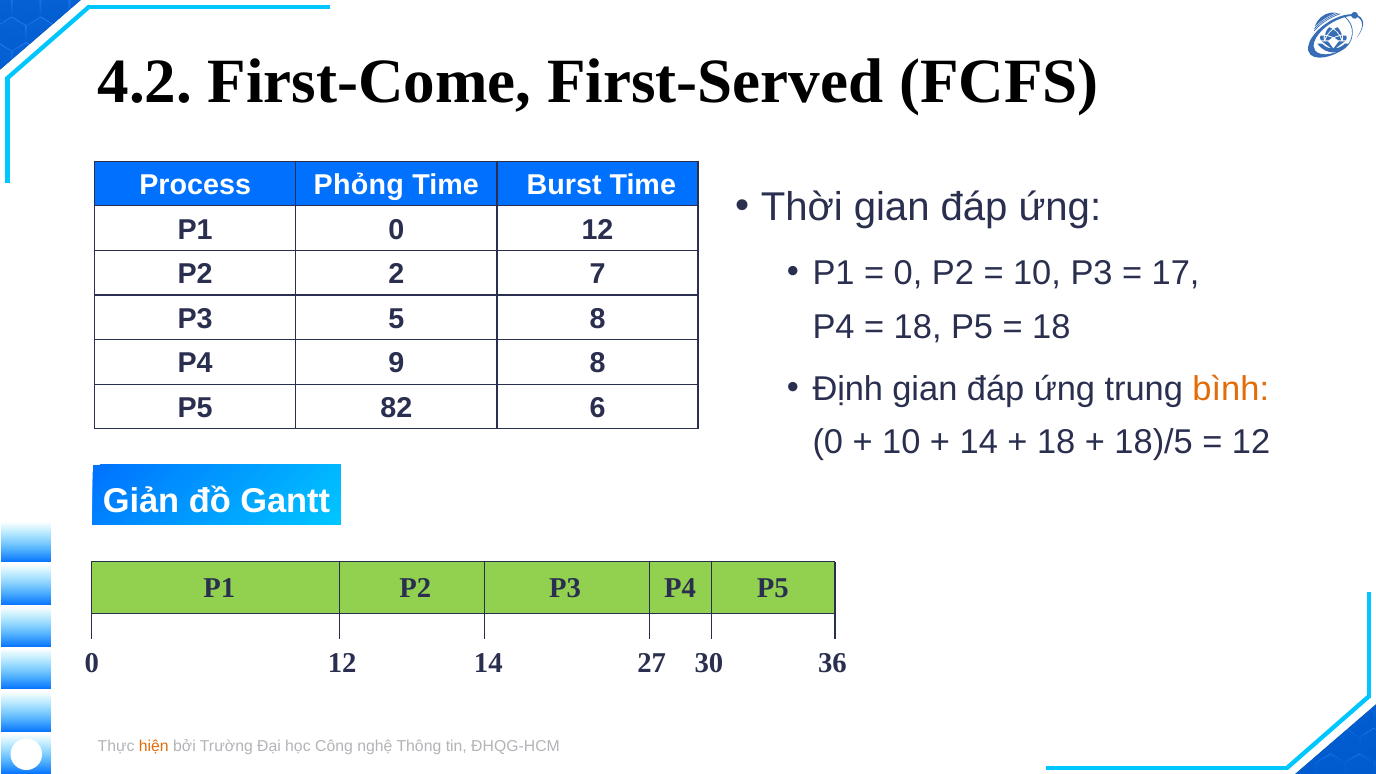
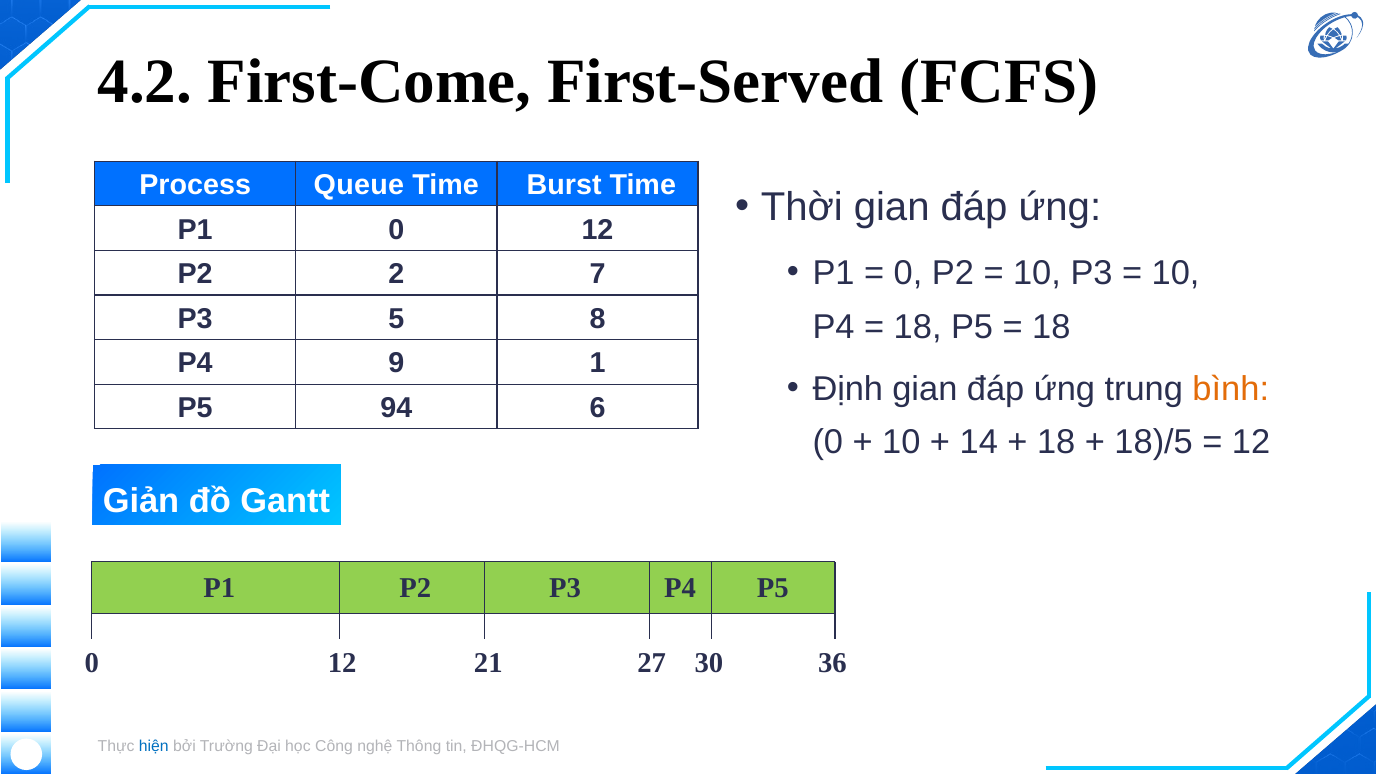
Phỏng: Phỏng -> Queue (359, 185)
17: 17 -> 10 (1176, 273)
9 8: 8 -> 1 (598, 363)
82: 82 -> 94 (396, 408)
12 14: 14 -> 21 (488, 663)
hiện colour: orange -> blue (154, 747)
